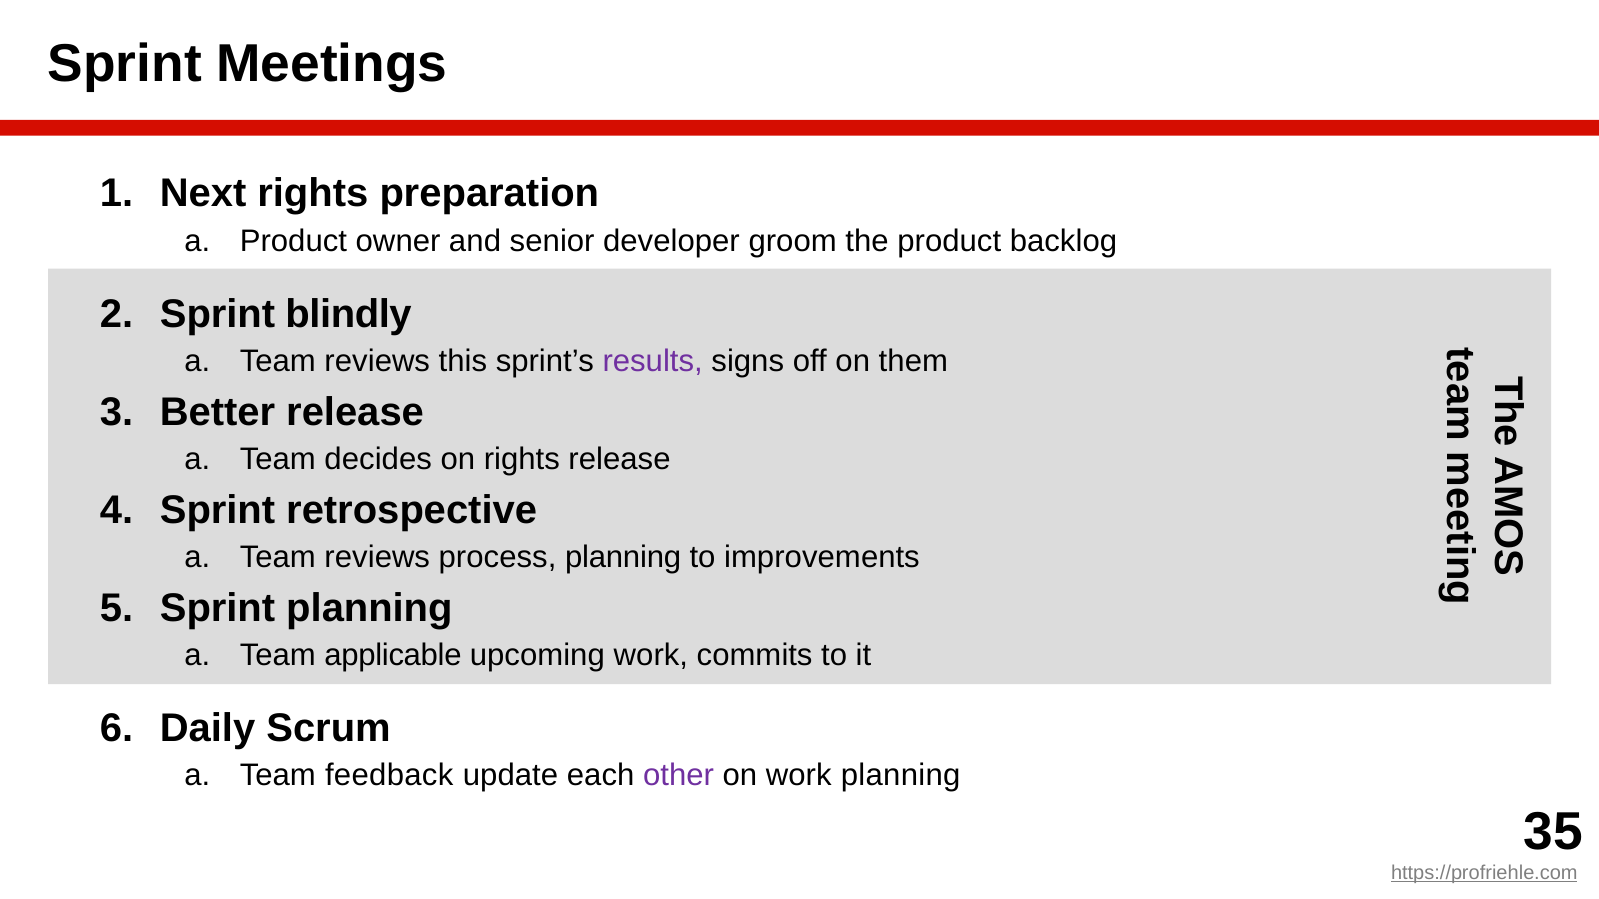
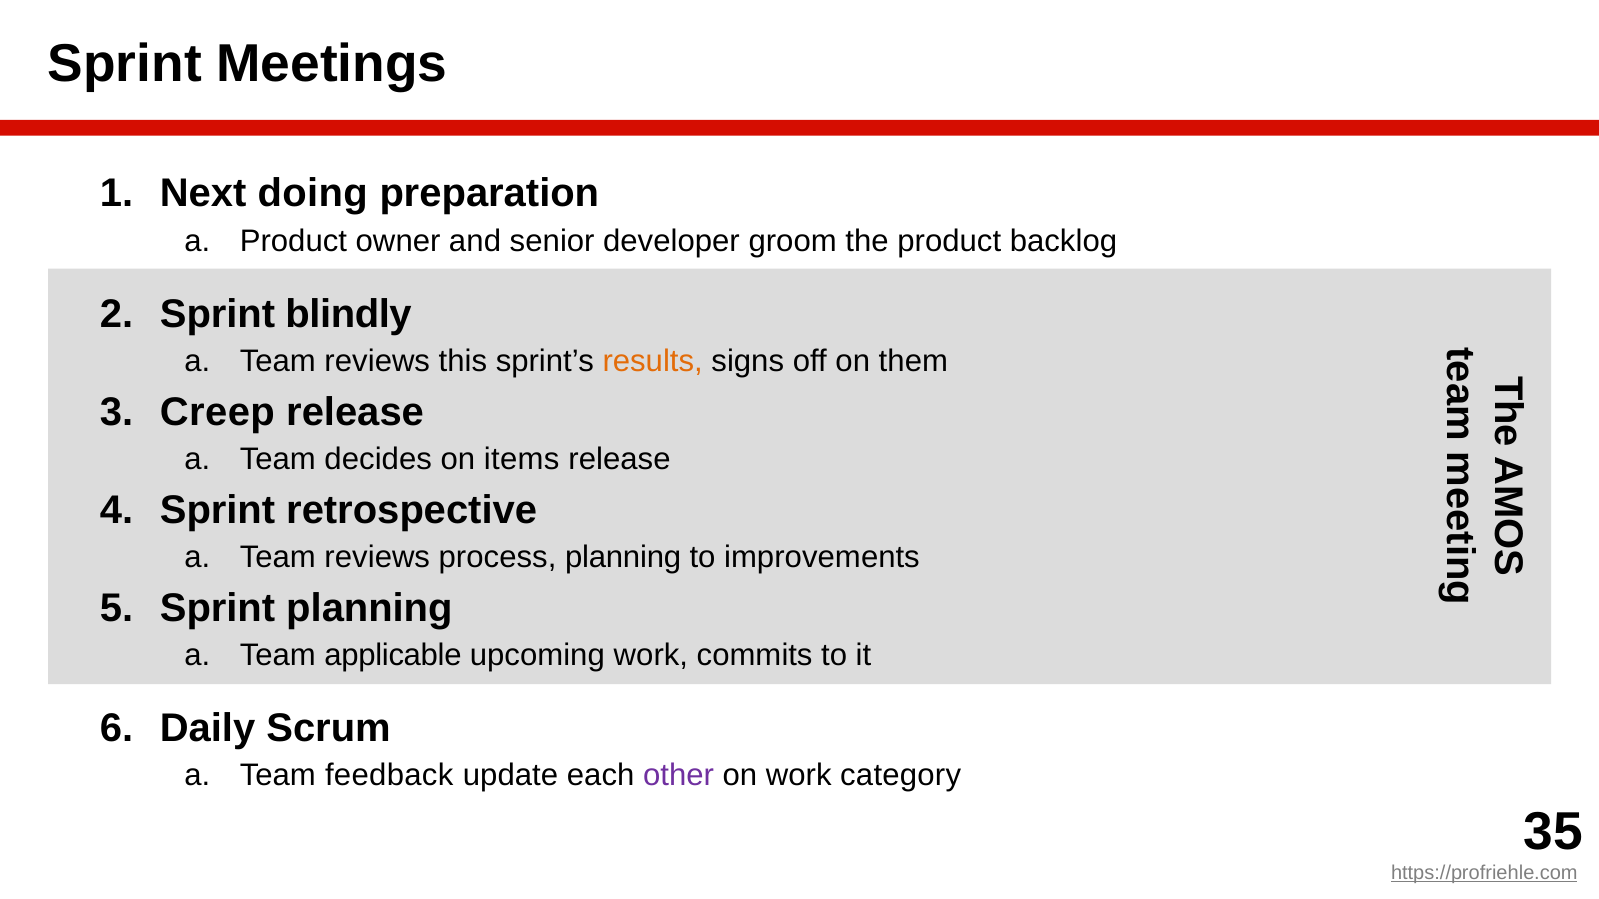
Next rights: rights -> doing (313, 194)
results colour: purple -> orange (653, 362)
Better: Better -> Creep (217, 412)
on rights: rights -> items (522, 460)
work planning: planning -> category (901, 776)
